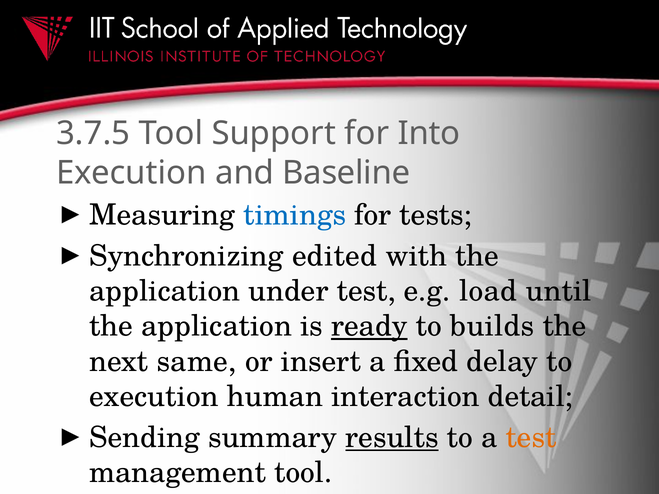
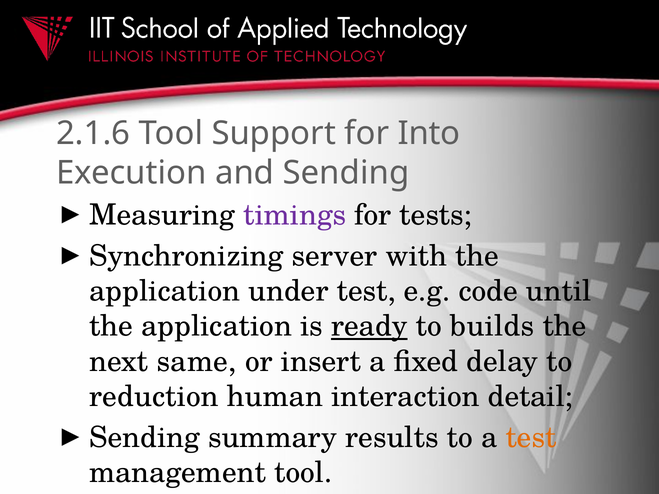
3.7.5: 3.7.5 -> 2.1.6 (93, 134)
and Baseline: Baseline -> Sending (346, 173)
timings colour: blue -> purple (295, 215)
edited: edited -> server (335, 256)
load: load -> code (488, 291)
execution: execution -> reduction (154, 397)
results underline: present -> none (392, 438)
